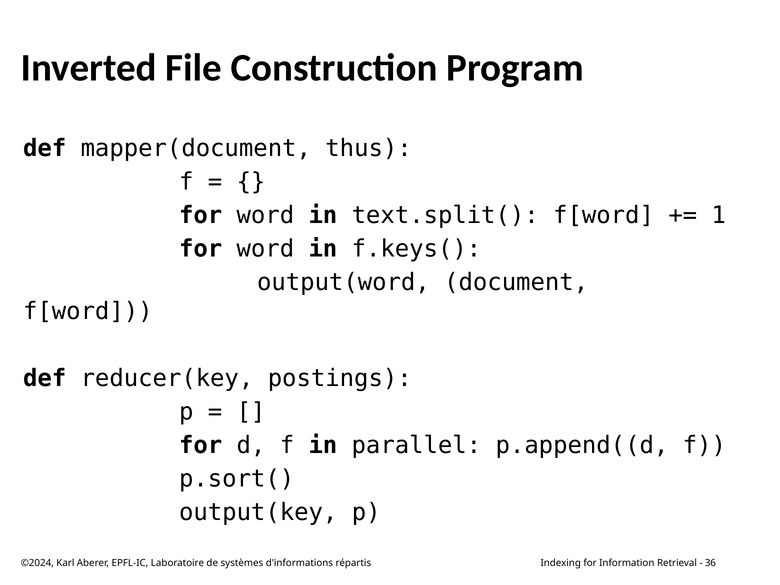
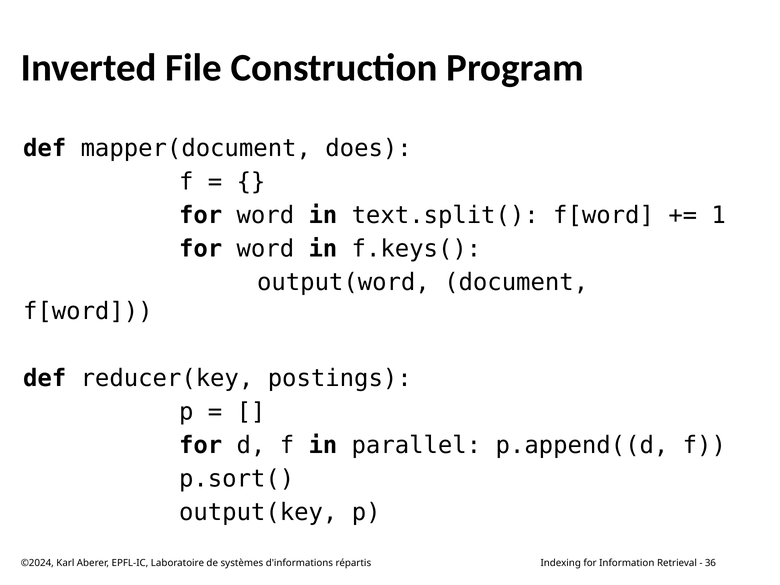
thus: thus -> does (369, 148)
